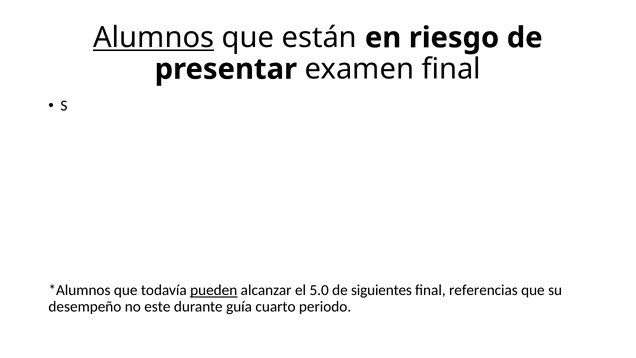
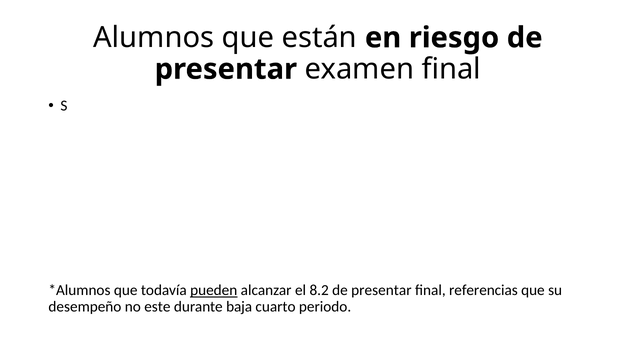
Alumnos underline: present -> none (154, 38)
5.0: 5.0 -> 8.2 (319, 290)
siguientes: siguientes -> presentar (381, 290)
guía: guía -> baja (239, 307)
